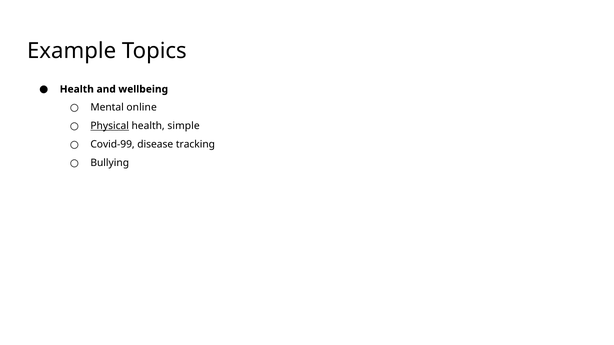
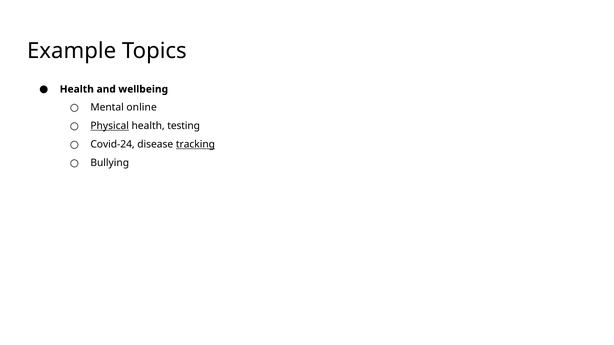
simple: simple -> testing (184, 126)
Covid-99: Covid-99 -> Covid-24 (113, 145)
tracking underline: none -> present (195, 145)
